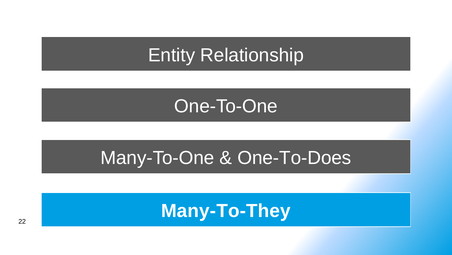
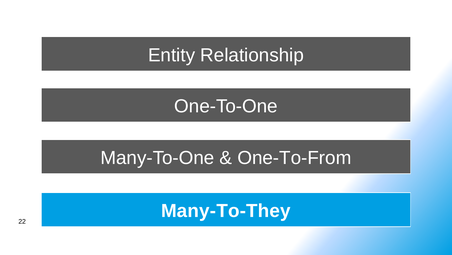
One-To-Does: One-To-Does -> One-To-From (294, 157)
